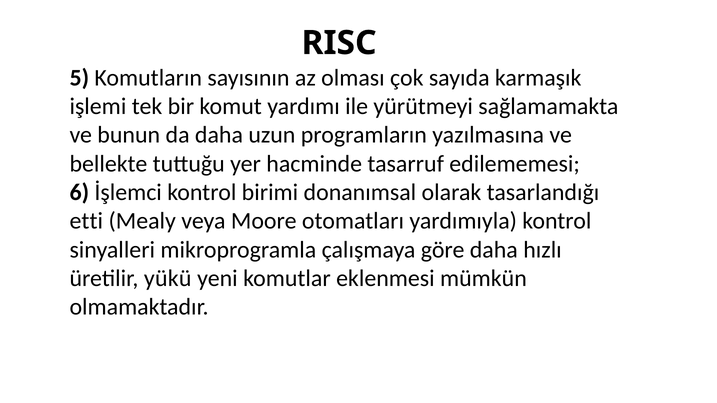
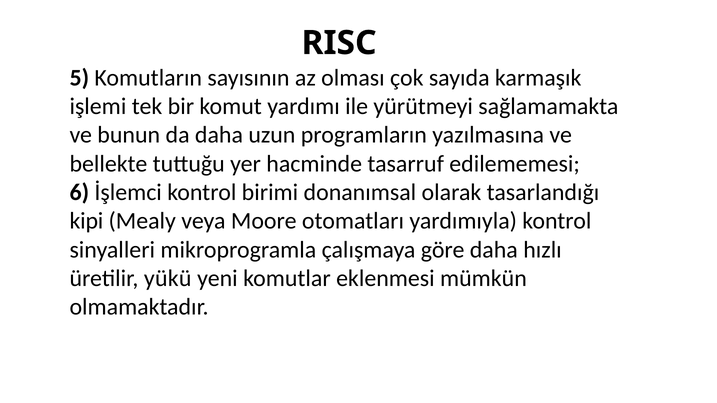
etti: etti -> kipi (86, 221)
